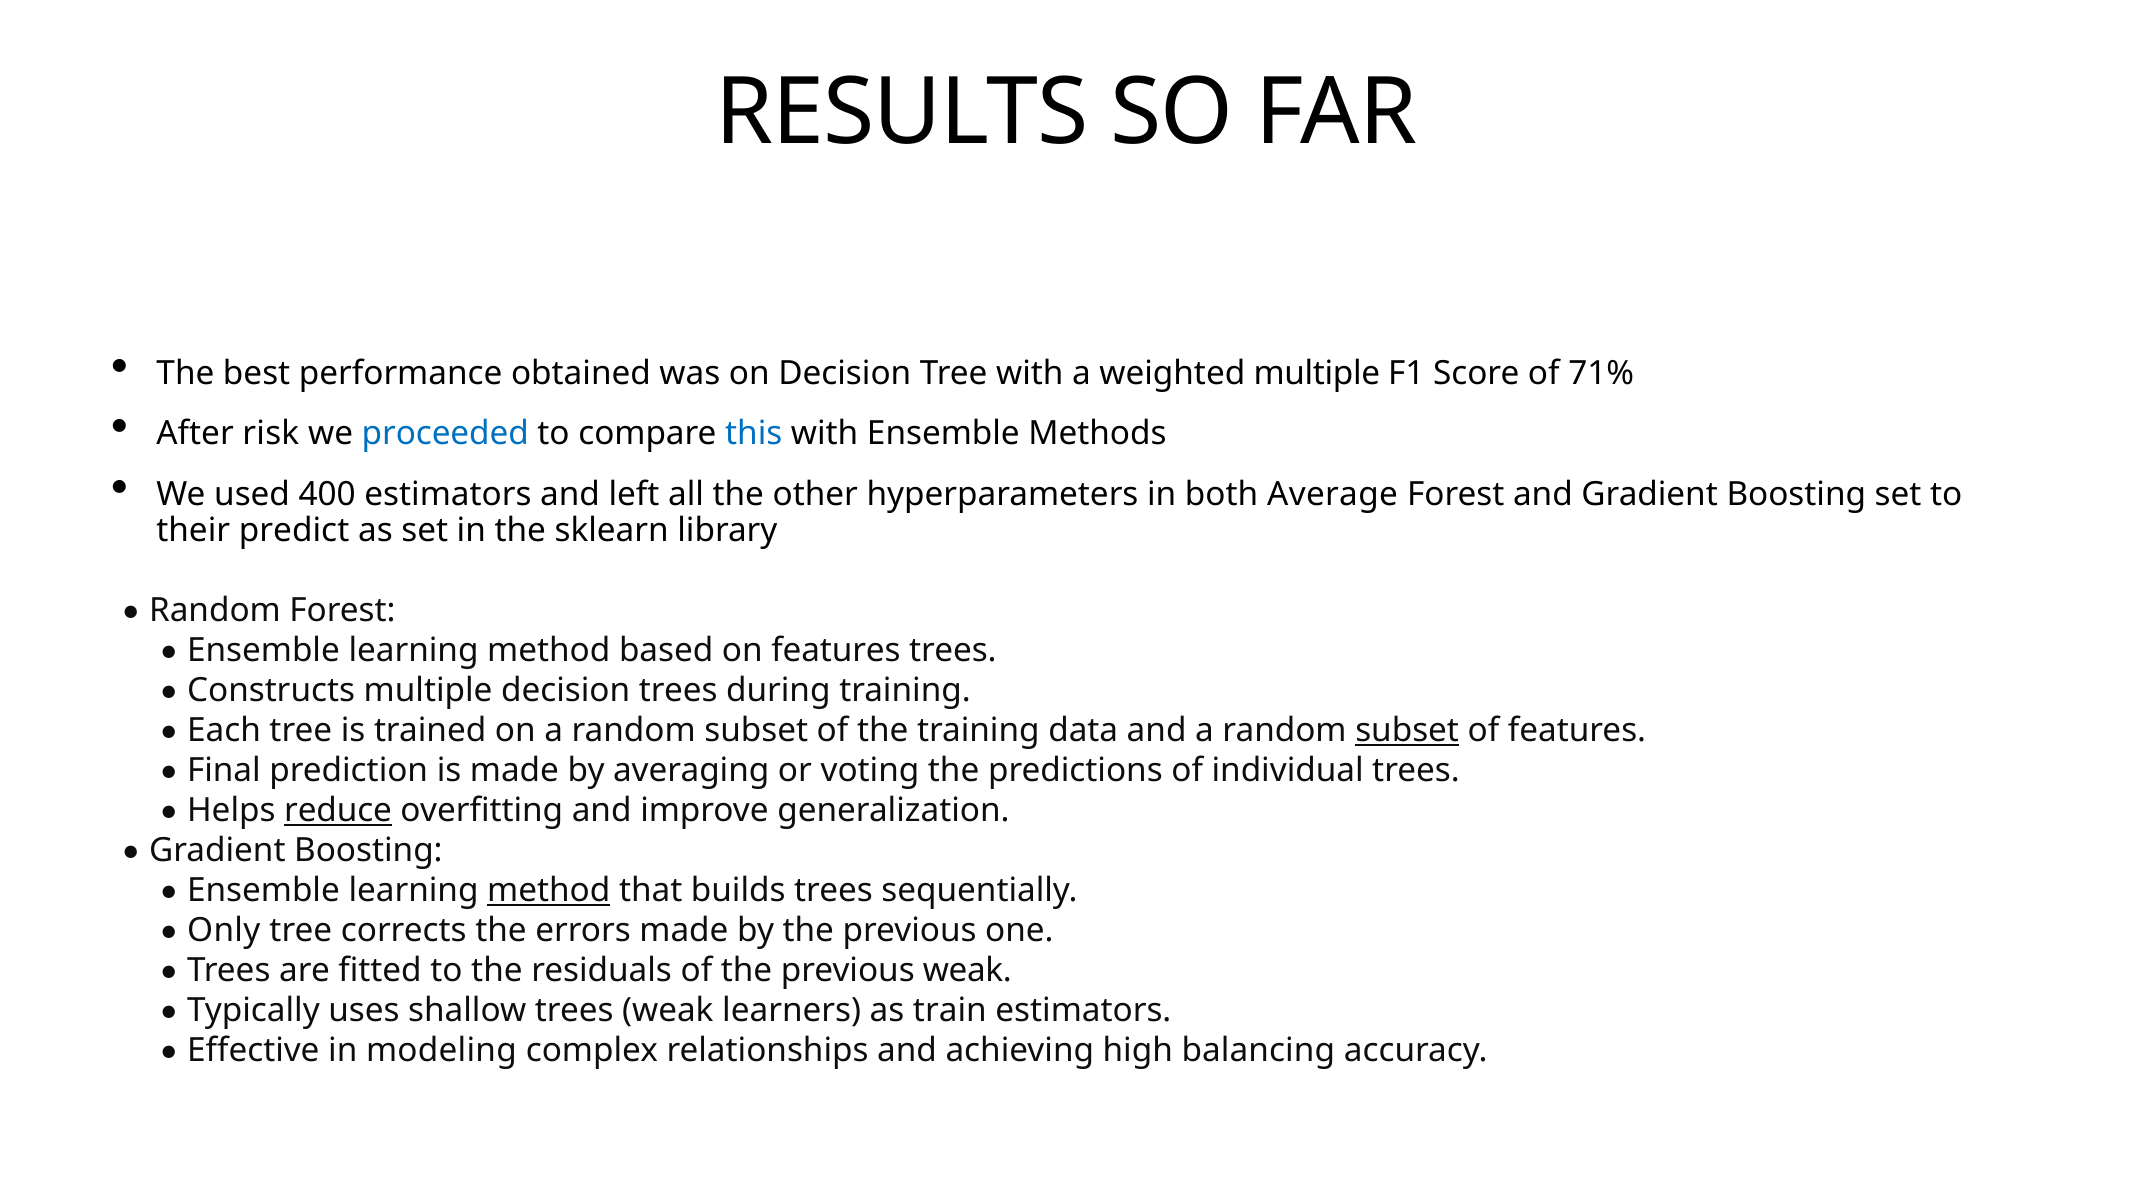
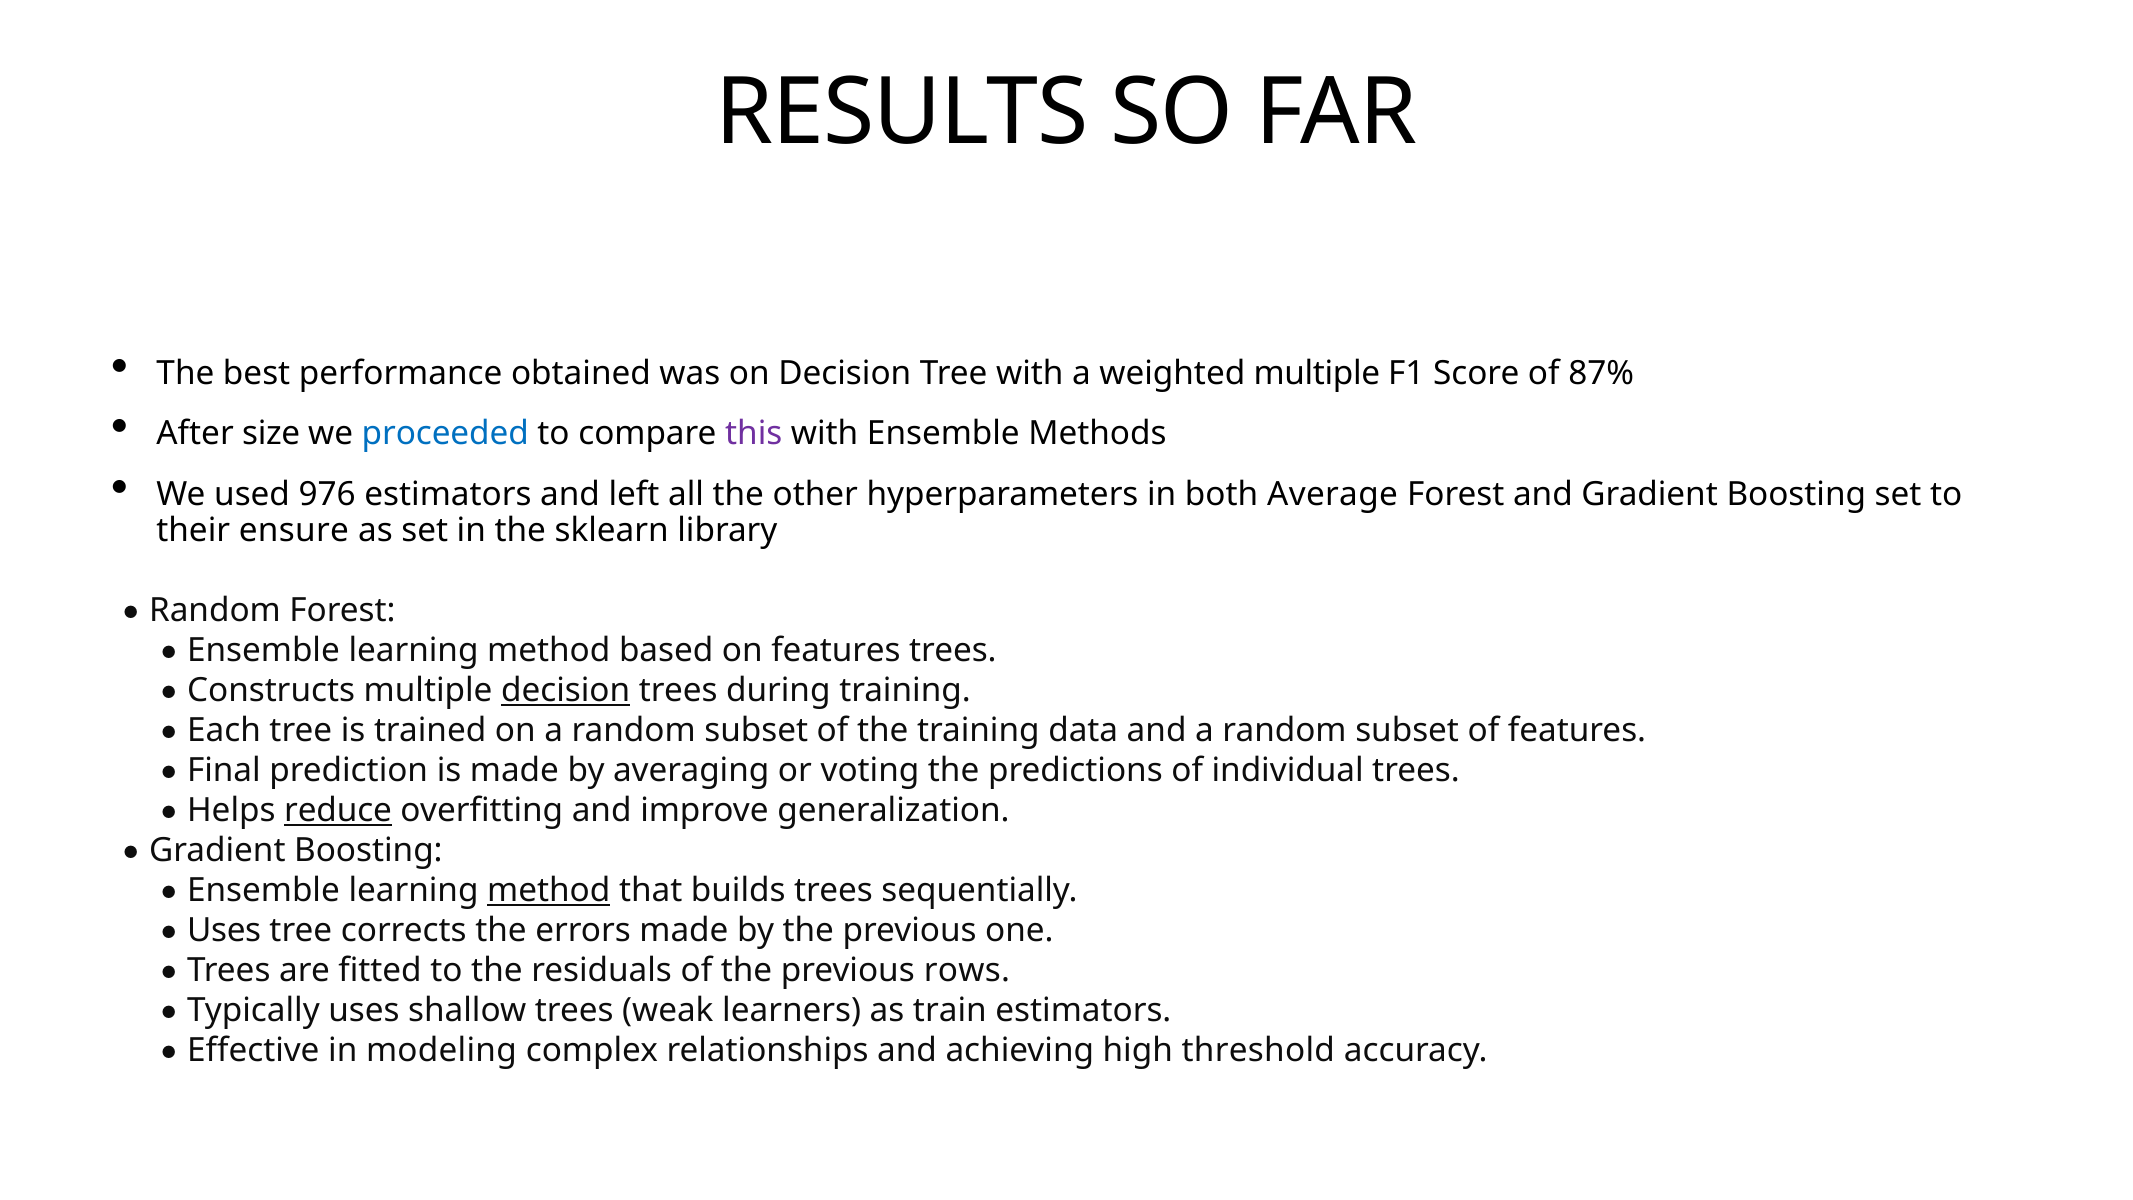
71%: 71% -> 87% (1601, 373)
risk: risk -> size (271, 434)
this colour: blue -> purple (754, 434)
400: 400 -> 976 (327, 494)
predict: predict -> ensure (294, 530)
decision underline: none -> present (566, 691)
subset underline: present -> none (1407, 731)
Only: Only -> Uses (224, 931)
previous weak: weak -> rows (967, 971)
balancing: balancing -> threshold (1258, 1051)
